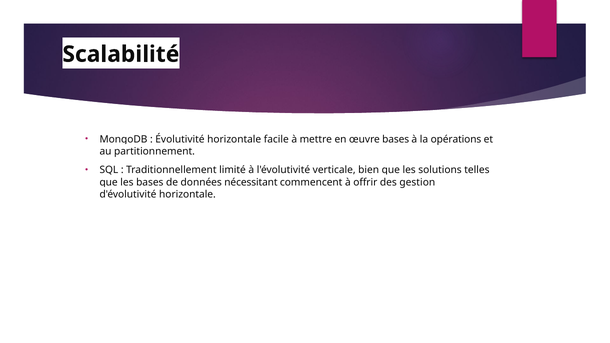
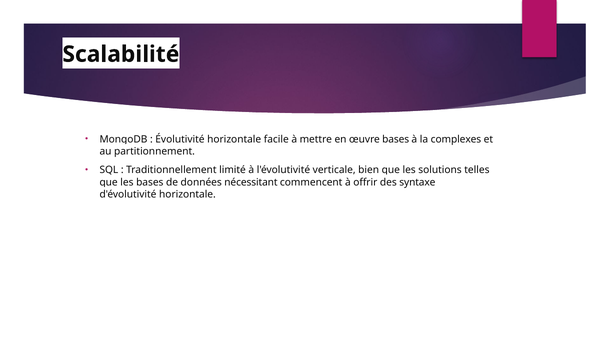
opérations: opérations -> complexes (456, 139)
gestion: gestion -> syntaxe (417, 182)
